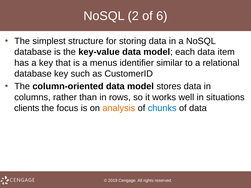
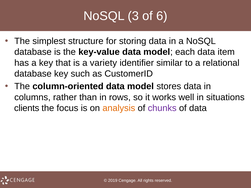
2: 2 -> 3 (133, 16)
menus: menus -> variety (103, 63)
chunks colour: blue -> purple (162, 108)
